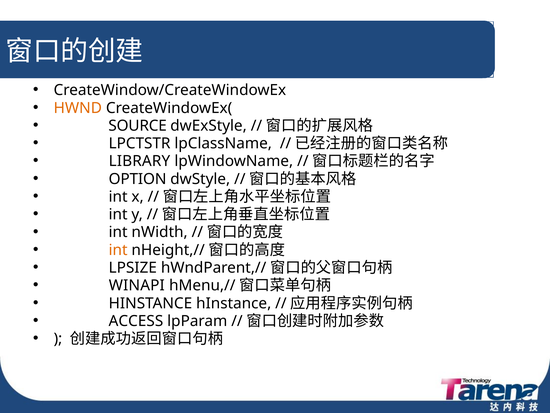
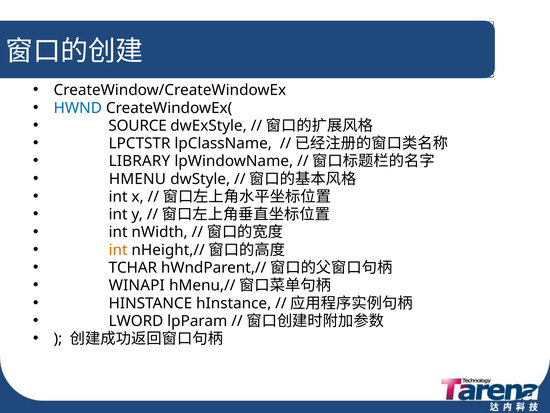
HWND colour: orange -> blue (78, 108)
OPTION: OPTION -> HMENU (137, 179)
LPSIZE: LPSIZE -> TCHAR (133, 267)
ACCESS: ACCESS -> LWORD (136, 321)
